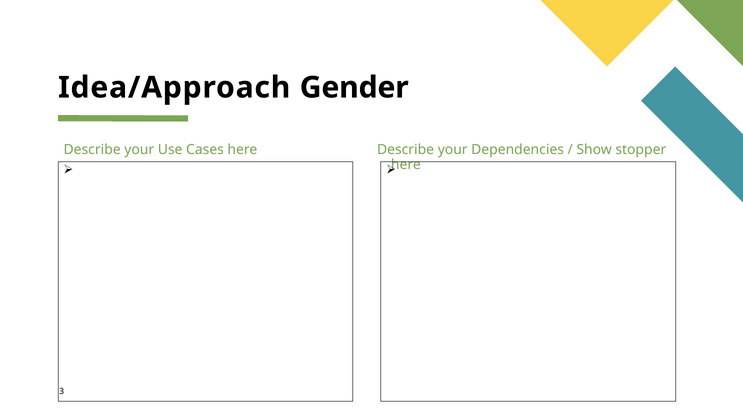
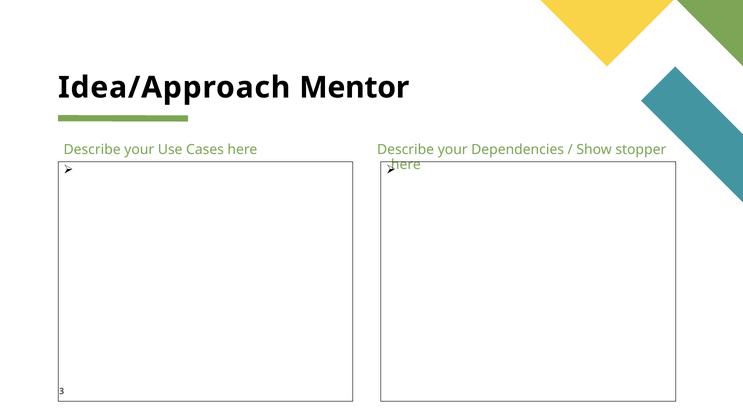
Gender: Gender -> Mentor (354, 88)
